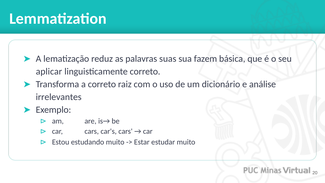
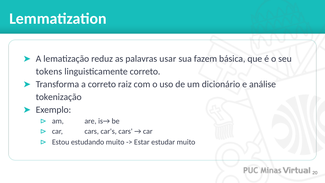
suas: suas -> usar (168, 59)
aplicar: aplicar -> tokens (49, 71)
irrelevantes: irrelevantes -> tokenização (59, 97)
